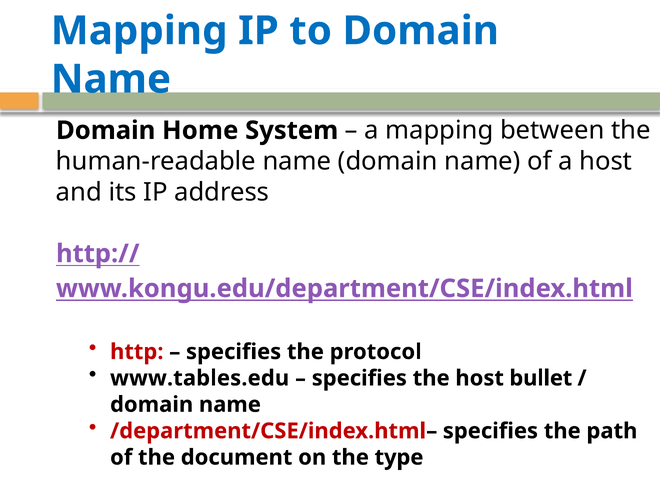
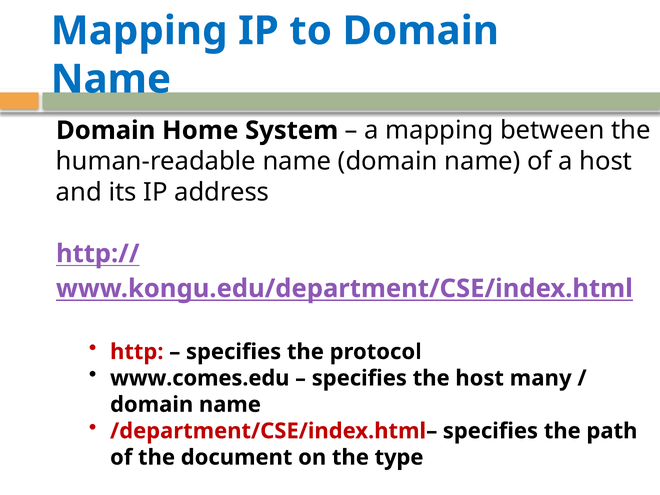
www.tables.edu: www.tables.edu -> www.comes.edu (200, 378)
bullet: bullet -> many (541, 378)
